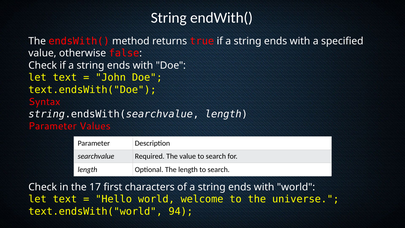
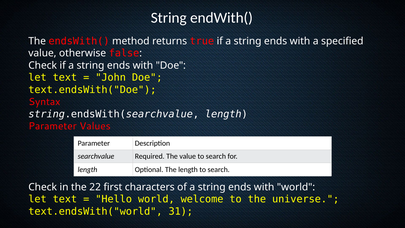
17: 17 -> 22 (95, 187)
94: 94 -> 31 (181, 211)
